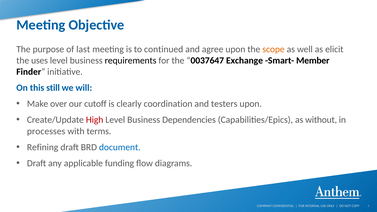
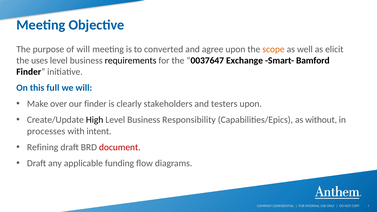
of last: last -> will (83, 49)
continued: continued -> converted (164, 49)
Member: Member -> Bamford (313, 61)
still: still -> full (53, 88)
our cutoff: cutoff -> finder (95, 104)
coordination: coordination -> stakeholders (168, 104)
High colour: red -> black (95, 120)
Dependencies: Dependencies -> Responsibility (189, 120)
terms: terms -> intent (99, 131)
document colour: blue -> red (120, 147)
